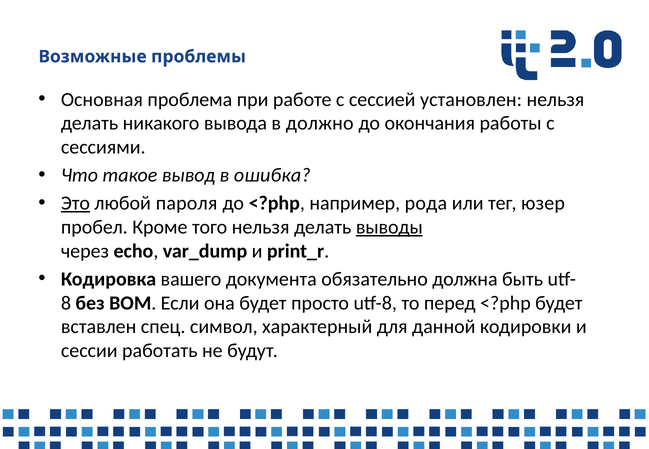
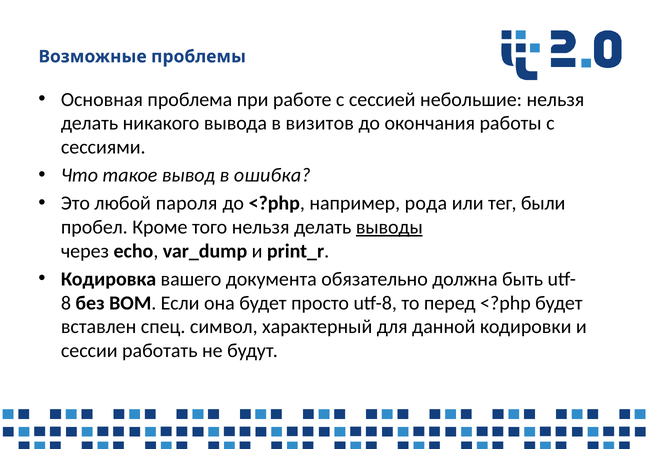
установлен: установлен -> небольшие (471, 99)
должно: должно -> визитов (320, 123)
Это underline: present -> none (75, 203)
юзер: юзер -> были (543, 203)
